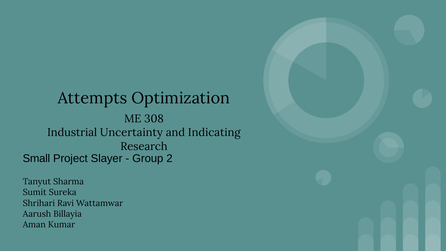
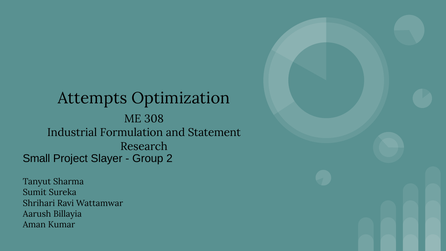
Uncertainty: Uncertainty -> Formulation (131, 132)
Indicating: Indicating -> Statement (214, 132)
